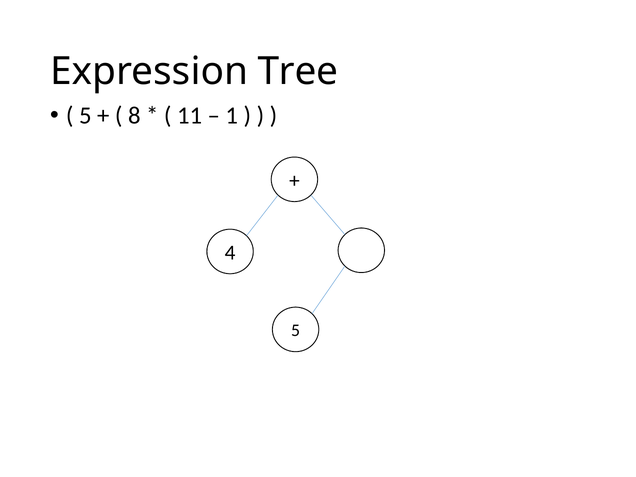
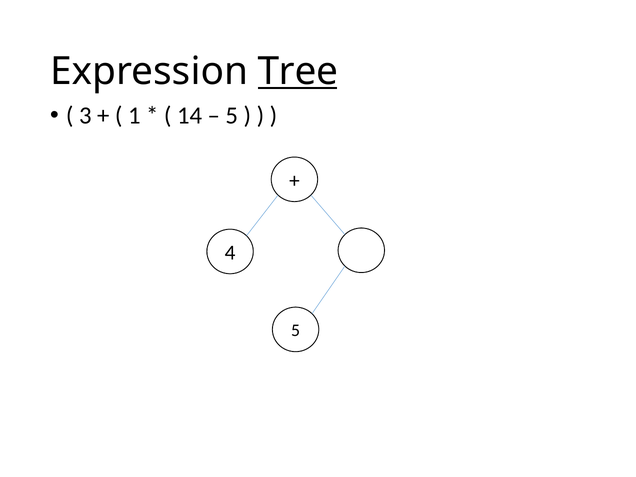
Tree underline: none -> present (298, 71)
5: 5 -> 3 (85, 115)
8: 8 -> 1 (134, 115)
11: 11 -> 14 (190, 115)
1: 1 -> 5 (232, 115)
